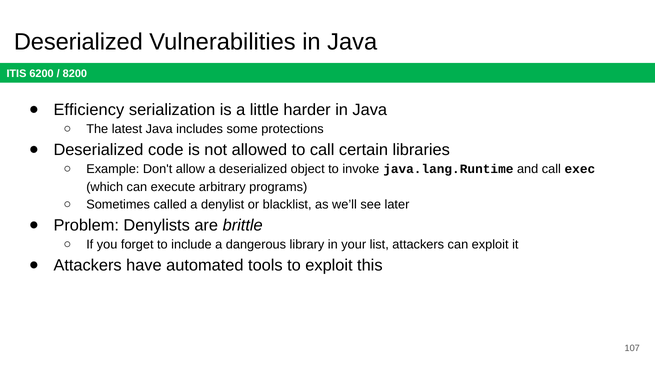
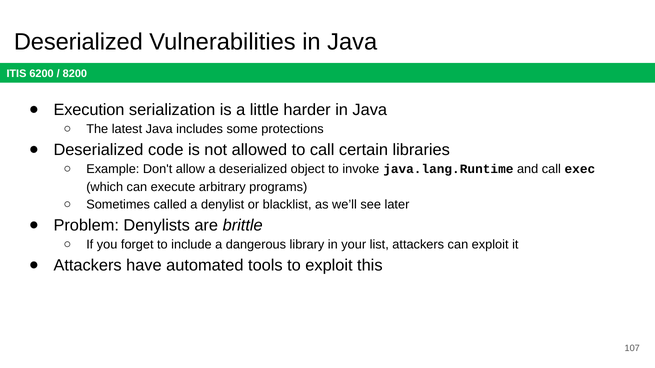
Efficiency: Efficiency -> Execution (89, 110)
